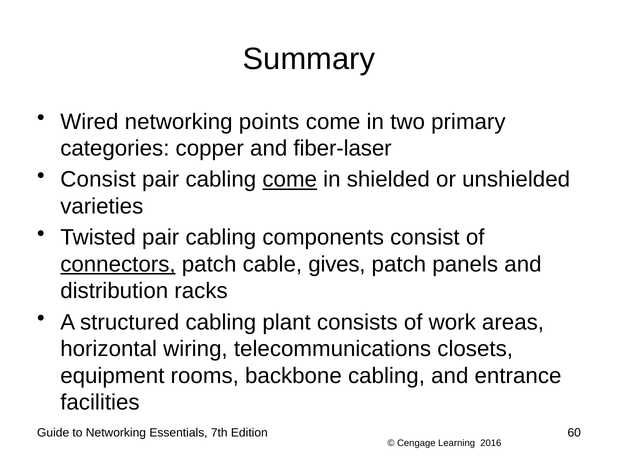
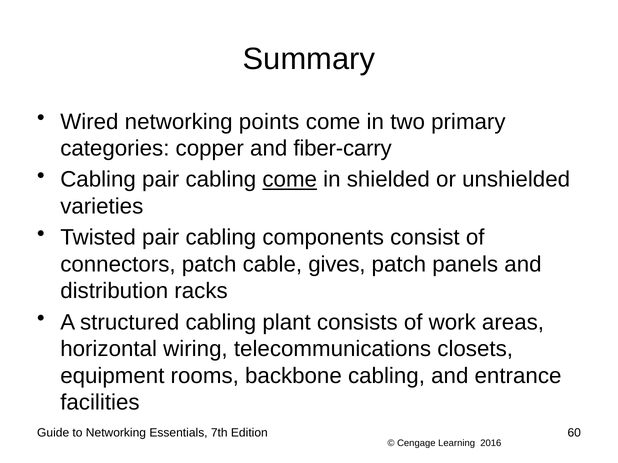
fiber-laser: fiber-laser -> fiber-carry (343, 149)
Consist: Consist -> Cabling (98, 180)
connectors underline: present -> none (118, 265)
